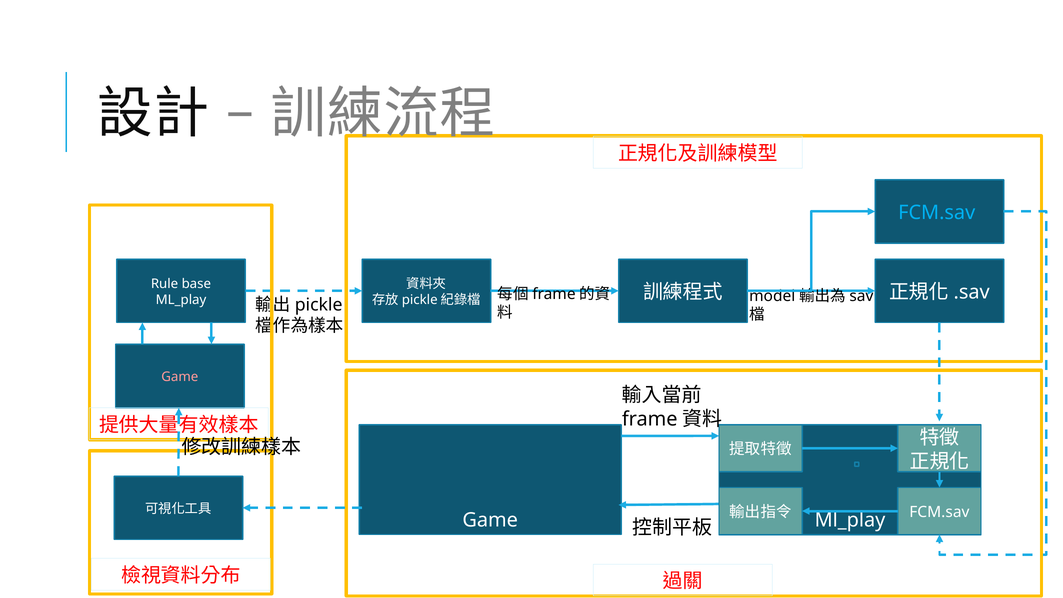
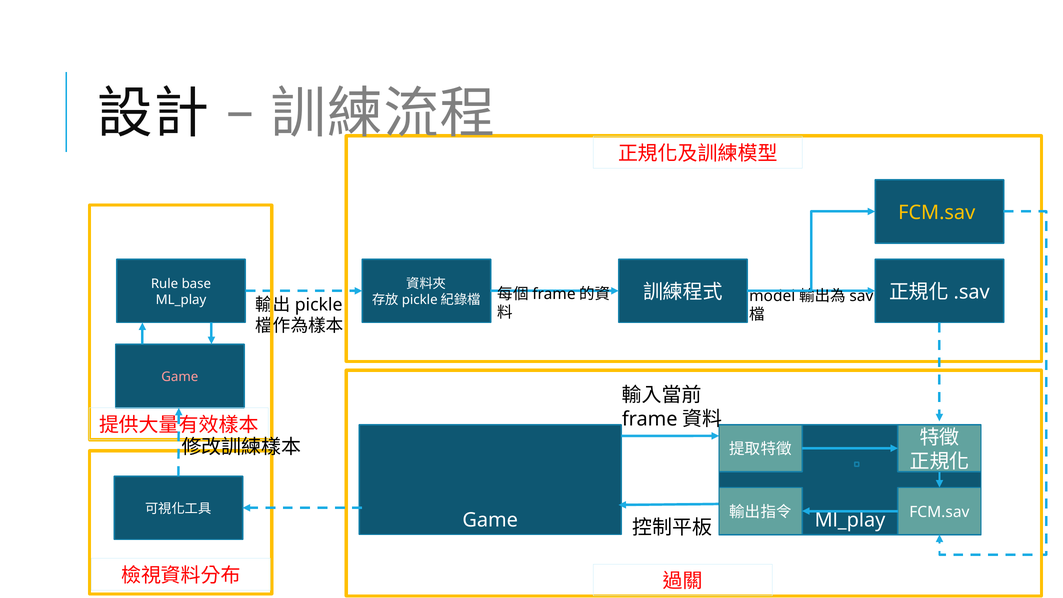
FCM.sav colour: light blue -> yellow (937, 213)
